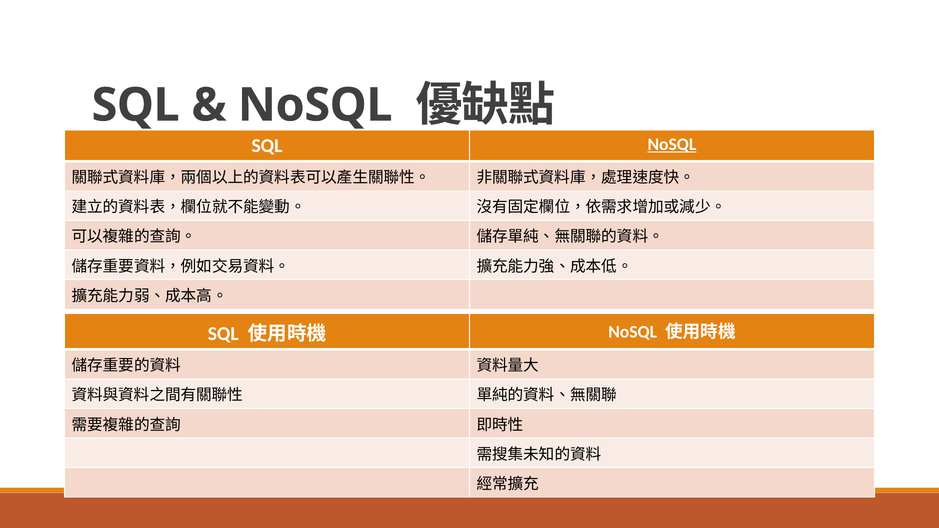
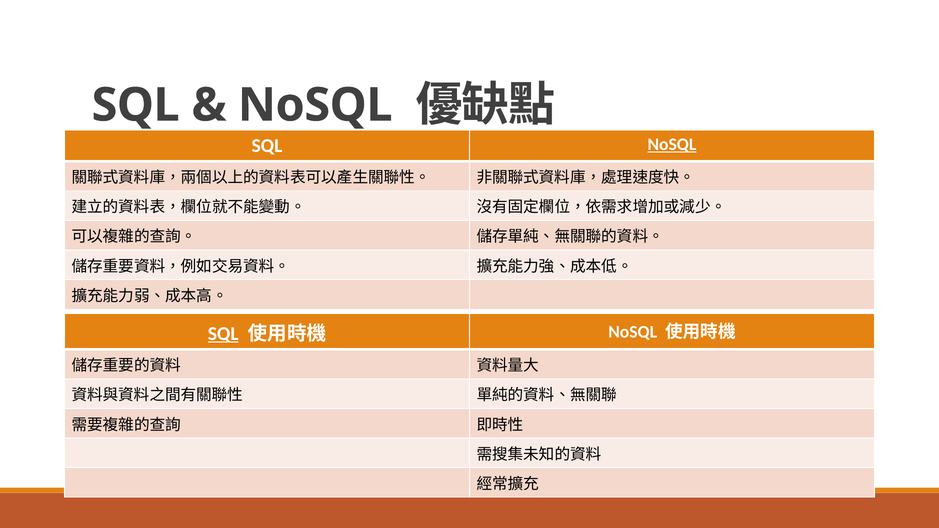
SQL underline: none -> present (223, 334)
